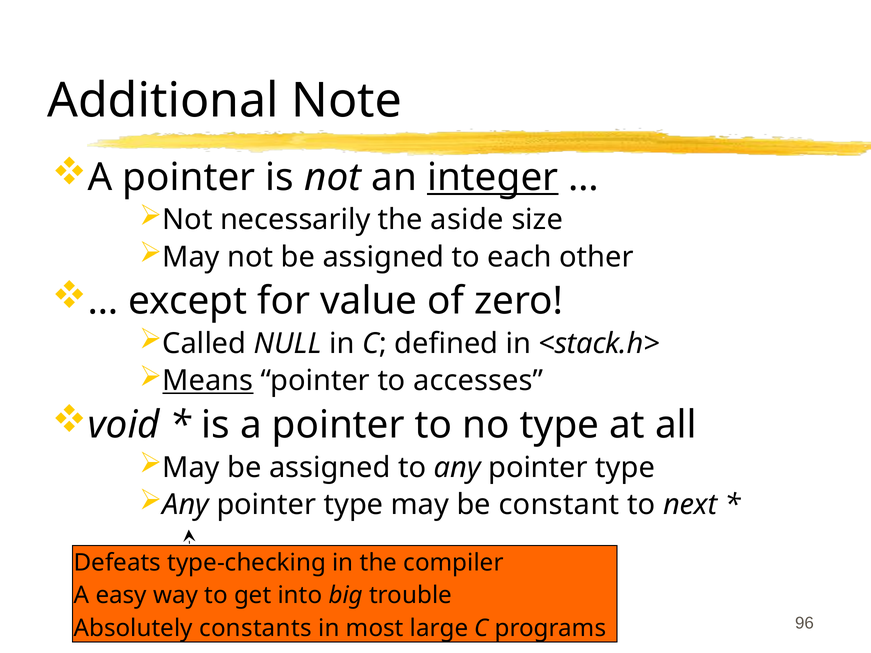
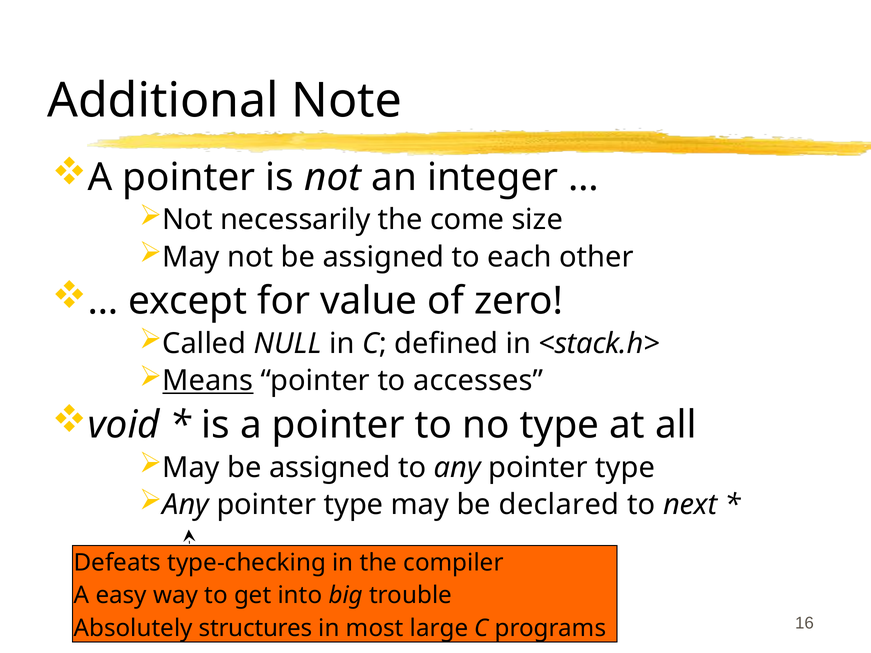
integer underline: present -> none (493, 177)
aside: aside -> come (467, 220)
constant: constant -> declared (559, 505)
constants: constants -> structures (256, 628)
96: 96 -> 16 (804, 624)
